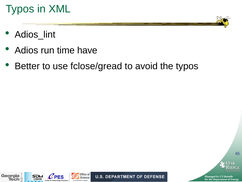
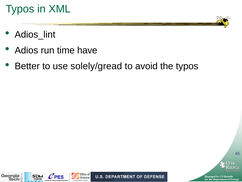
fclose/gread: fclose/gread -> solely/gread (96, 66)
